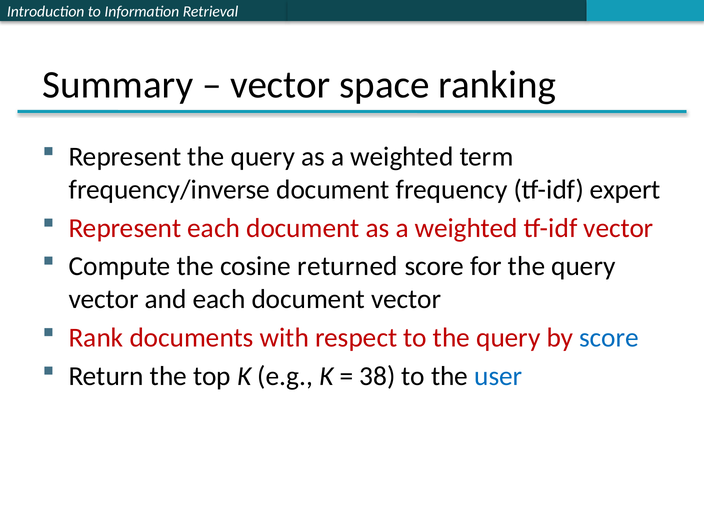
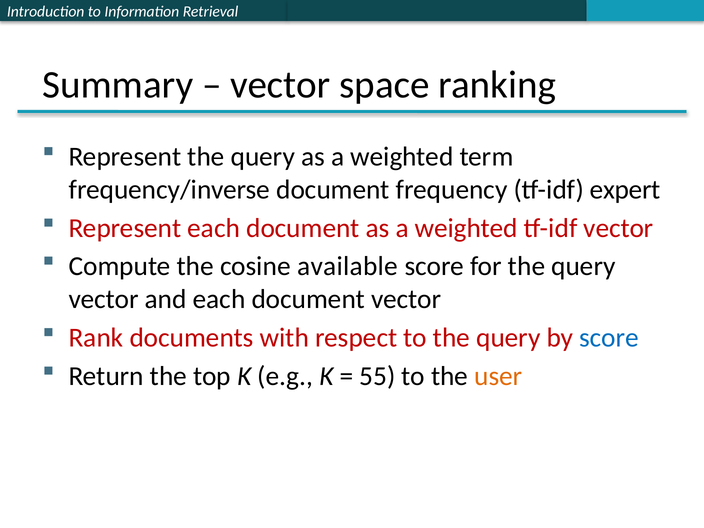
returned: returned -> available (348, 266)
38: 38 -> 55 (377, 376)
user colour: blue -> orange (498, 376)
